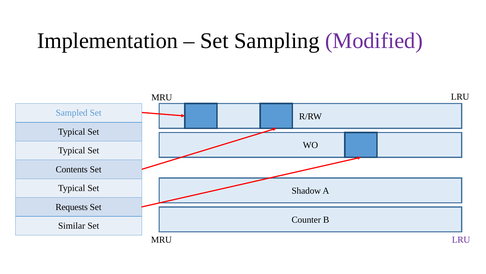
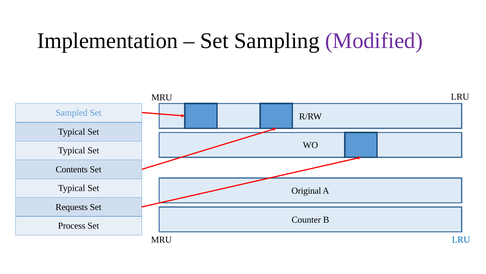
Shadow: Shadow -> Original (306, 191)
Similar: Similar -> Process (72, 225)
LRU colour: purple -> blue (461, 239)
